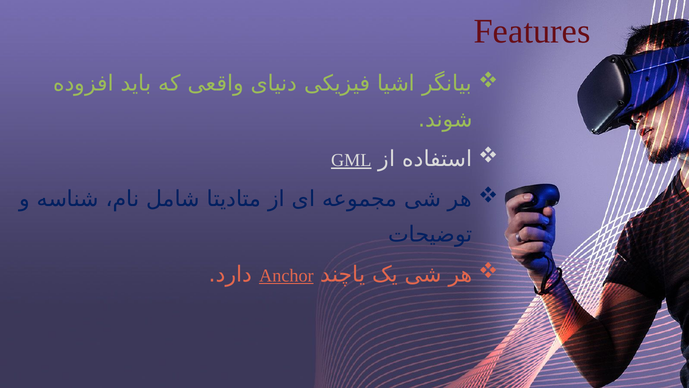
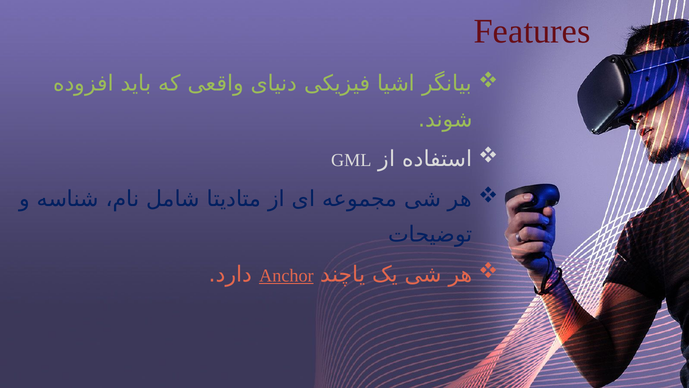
GML underline: present -> none (351, 160)
